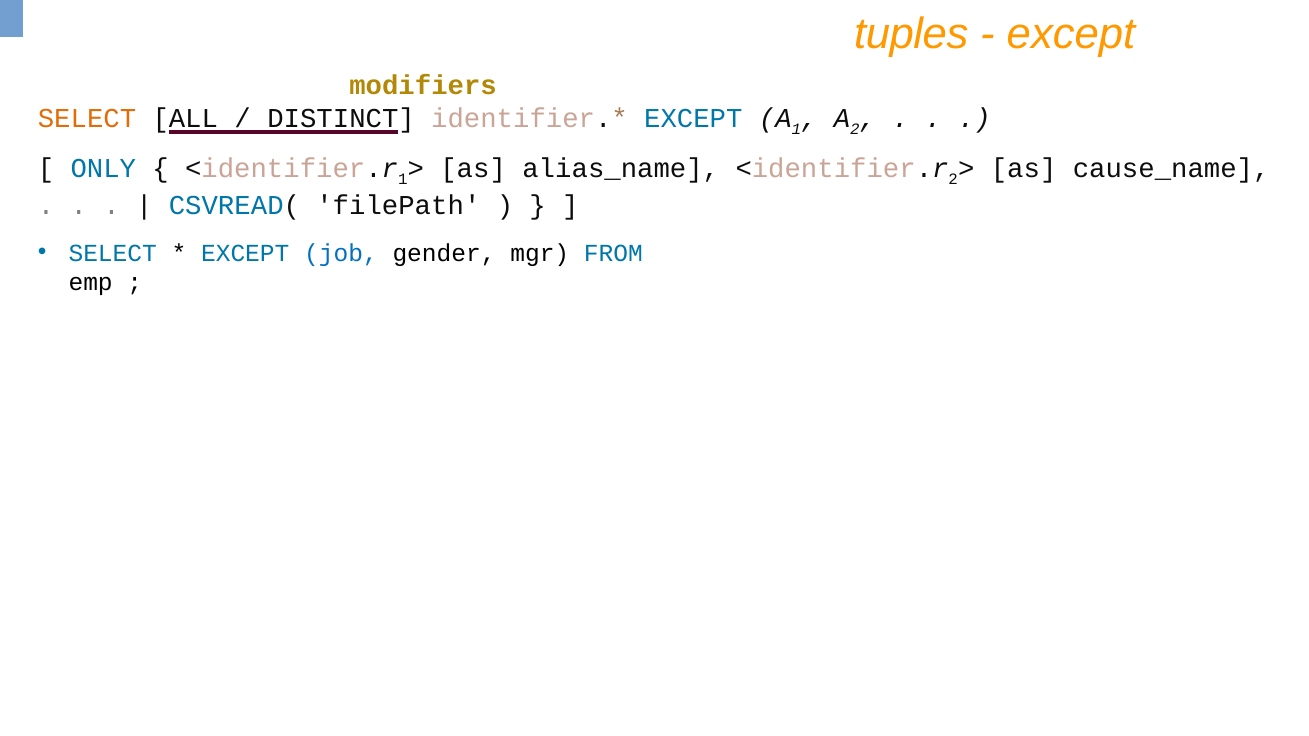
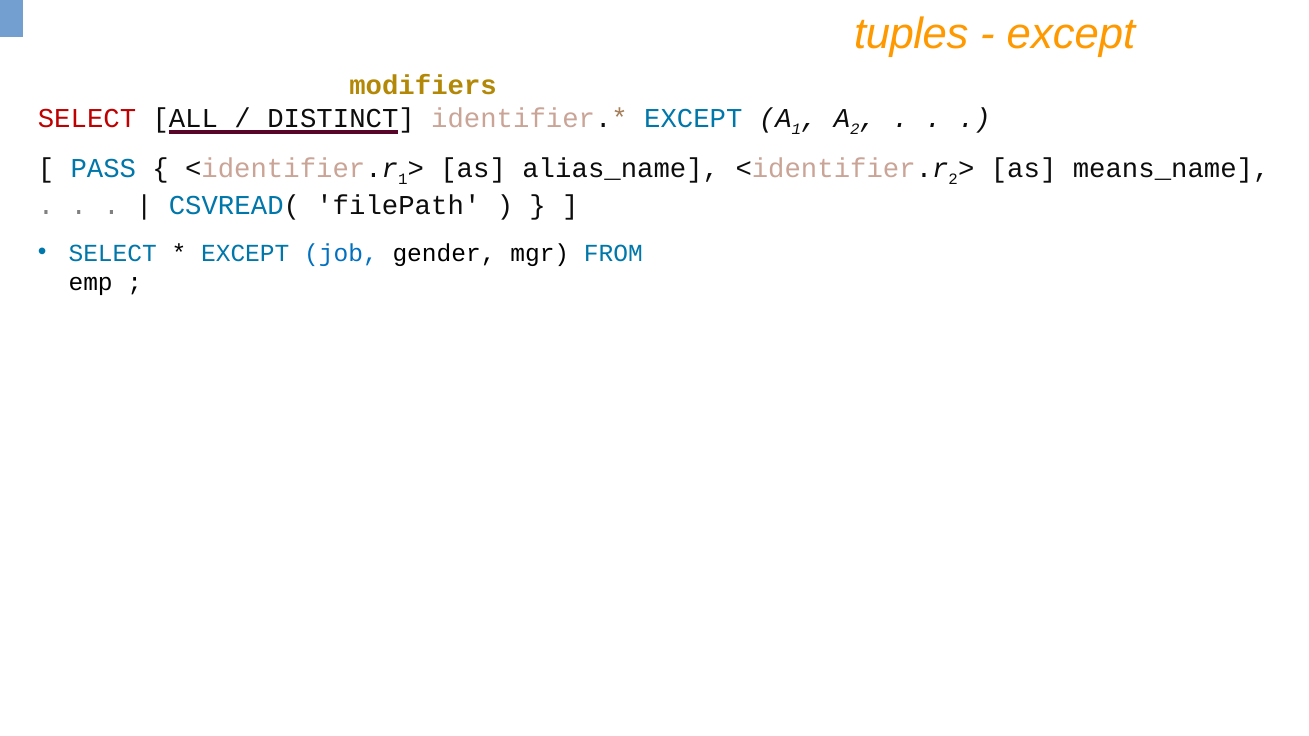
SELECT colour: orange -> red (87, 118)
ONLY: ONLY -> PASS (103, 169)
cause_name: cause_name -> means_name (1171, 169)
